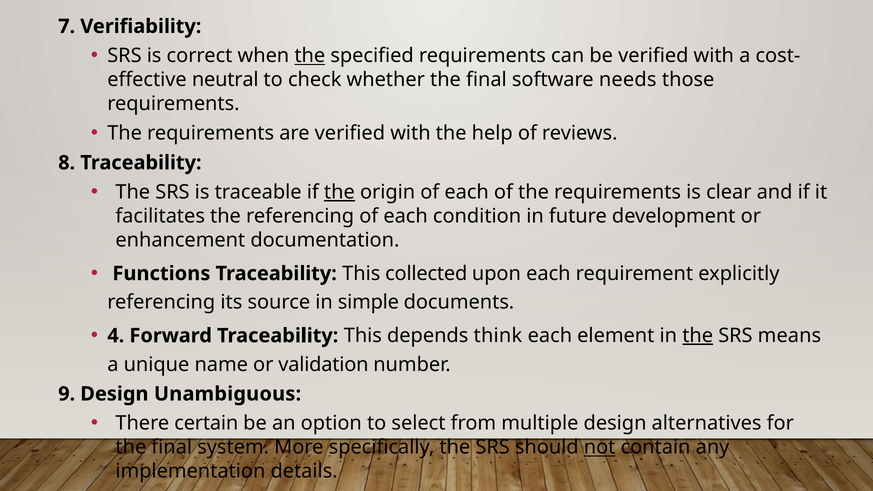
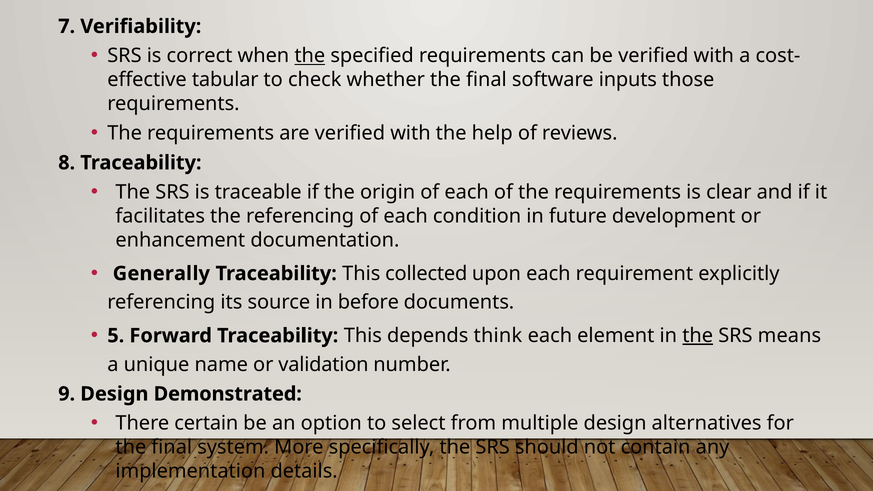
neutral: neutral -> tabular (225, 80)
needs: needs -> inputs (628, 80)
the underline: present -> none (339, 192)
Functions: Functions -> Generally (161, 274)
simple: simple -> before (368, 302)
4: 4 -> 5 (116, 336)
Unambiguous: Unambiguous -> Demonstrated (228, 394)
not underline: present -> none (600, 447)
